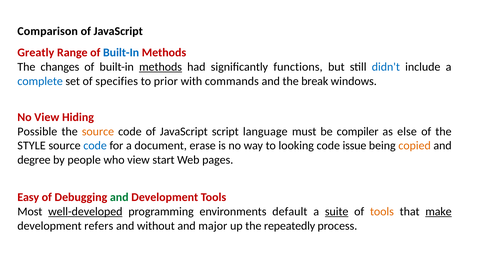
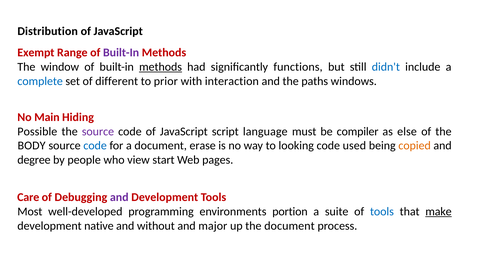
Comparison: Comparison -> Distribution (48, 31)
Greatly: Greatly -> Exempt (36, 53)
Built-In colour: blue -> purple (121, 53)
changes: changes -> window (60, 67)
specifies: specifies -> different (117, 81)
commands: commands -> interaction (232, 81)
break: break -> paths (315, 81)
No View: View -> Main (47, 117)
source colour: orange -> purple (98, 132)
STYLE: STYLE -> BODY (32, 146)
issue: issue -> used (354, 146)
Easy: Easy -> Care (28, 198)
and colour: green -> purple (119, 198)
well-developed underline: present -> none (85, 212)
default: default -> portion (290, 212)
suite underline: present -> none (337, 212)
tools colour: orange -> blue (382, 212)
refers: refers -> native (99, 226)
the repeatedly: repeatedly -> document (289, 226)
